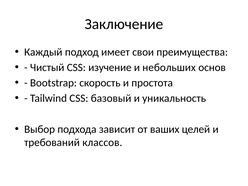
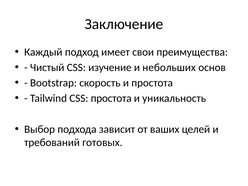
CSS базовый: базовый -> простота (111, 98)
классов: классов -> готовых (102, 142)
